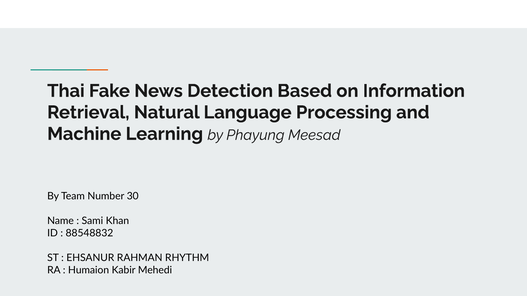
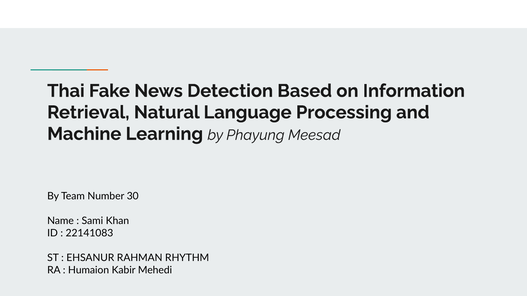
88548832: 88548832 -> 22141083 (89, 233)
